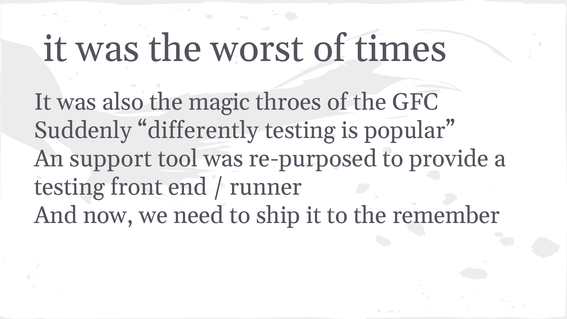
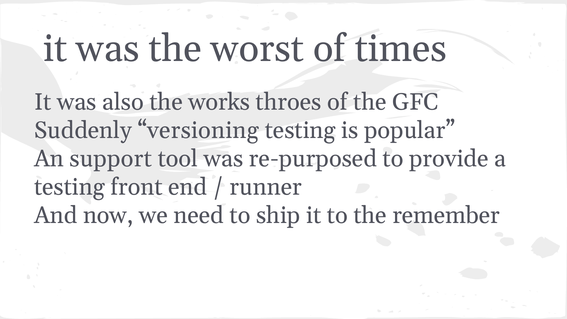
magic: magic -> works (219, 102)
differently: differently -> versioning (198, 130)
